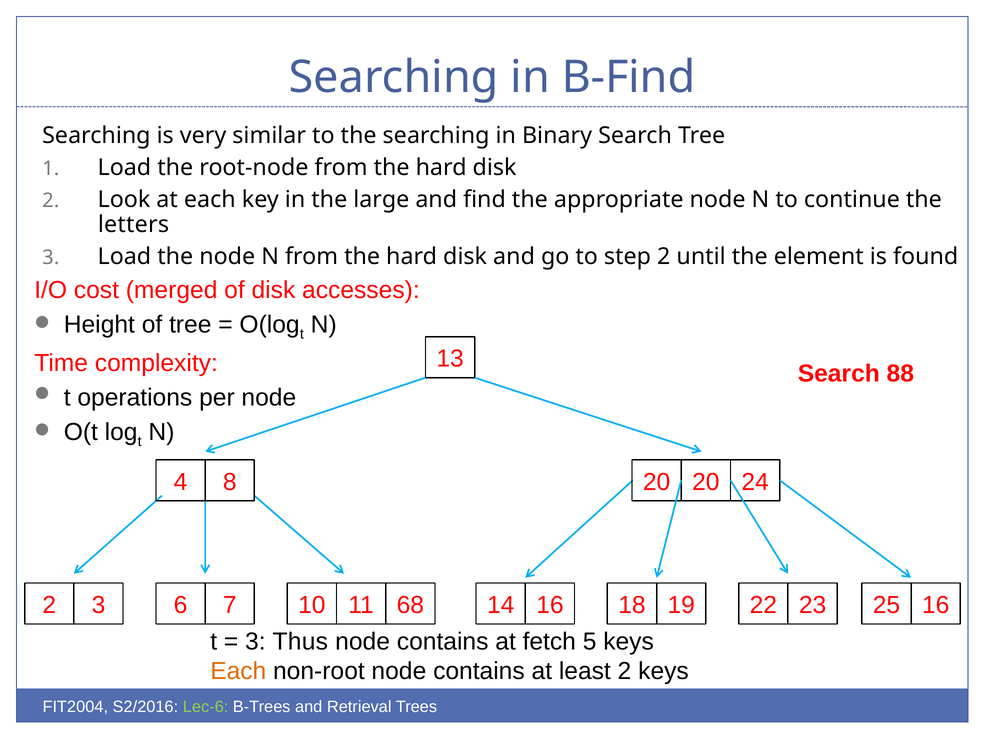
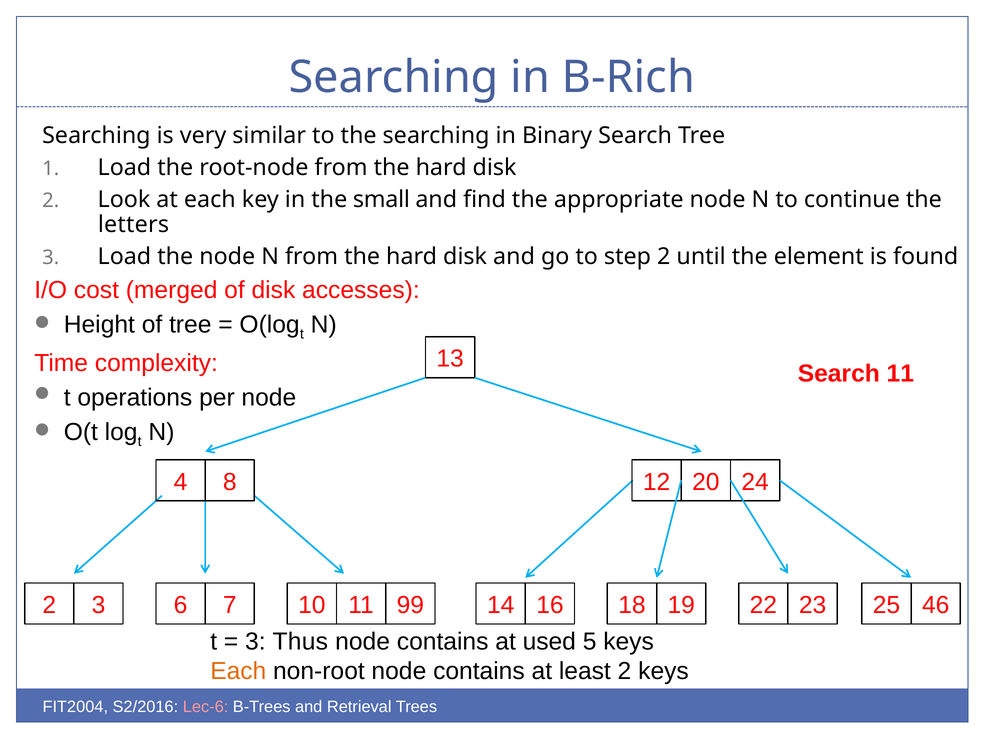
B-Find: B-Find -> B-Rich (628, 78)
large: large -> small (381, 199)
Search 88: 88 -> 11 (900, 374)
8 20: 20 -> 12 (657, 482)
68: 68 -> 99 (410, 605)
25 16: 16 -> 46 (936, 605)
fetch: fetch -> used (549, 641)
Lec-6 colour: light green -> pink (206, 706)
